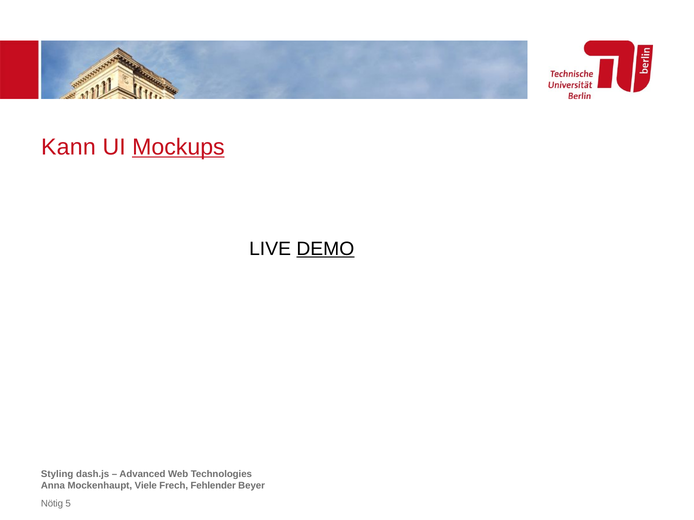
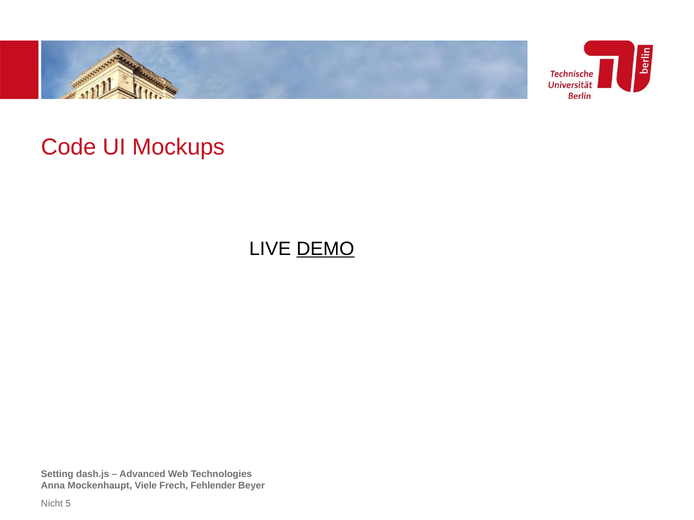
Kann: Kann -> Code (69, 147)
Mockups underline: present -> none (178, 147)
Styling: Styling -> Setting (57, 474)
Nötig: Nötig -> Nicht (52, 504)
